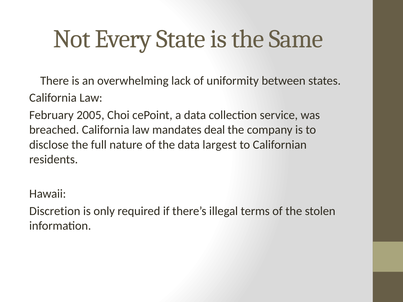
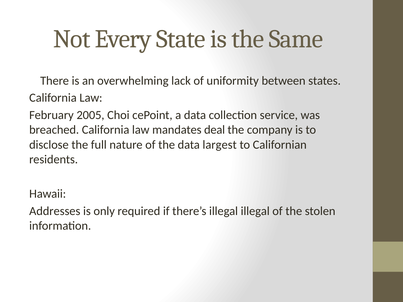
Discretion: Discretion -> Addresses (55, 211)
illegal terms: terms -> illegal (255, 211)
